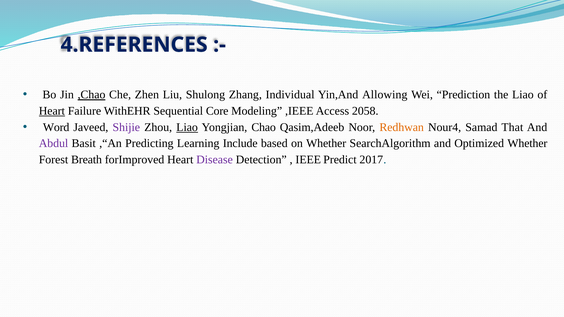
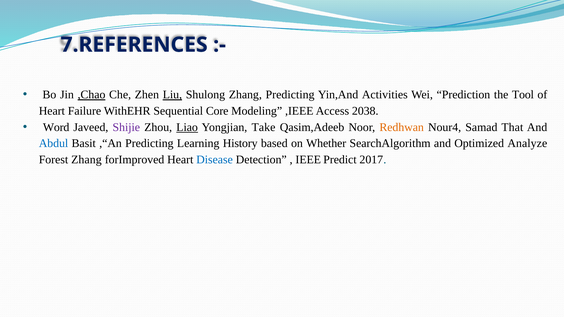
4.REFERENCES: 4.REFERENCES -> 7.REFERENCES (134, 45)
Liu underline: none -> present (172, 95)
Zhang Individual: Individual -> Predicting (290, 95)
Allowing: Allowing -> Activities (385, 95)
the Liao: Liao -> Tool (523, 95)
Heart underline: present -> none (52, 111)
2058: 2058 -> 2038 (365, 111)
Chao: Chao -> Take (264, 127)
Abdul colour: purple -> blue (54, 144)
Include: Include -> History (240, 144)
Optimized Whether: Whether -> Analyze (527, 144)
Forest Breath: Breath -> Zhang (86, 160)
Disease colour: purple -> blue (215, 160)
